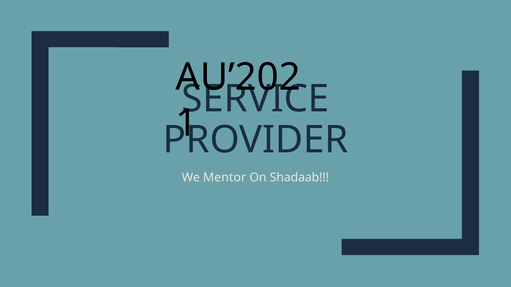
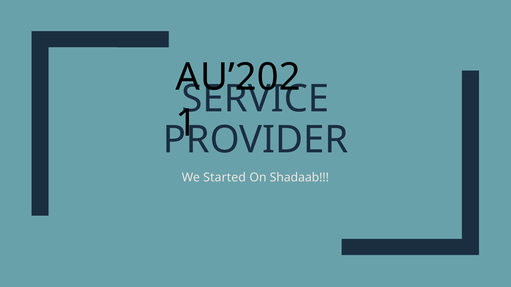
Mentor: Mentor -> Started (225, 178)
